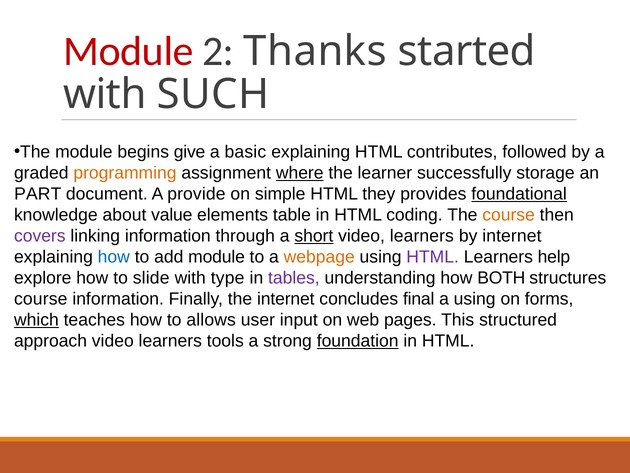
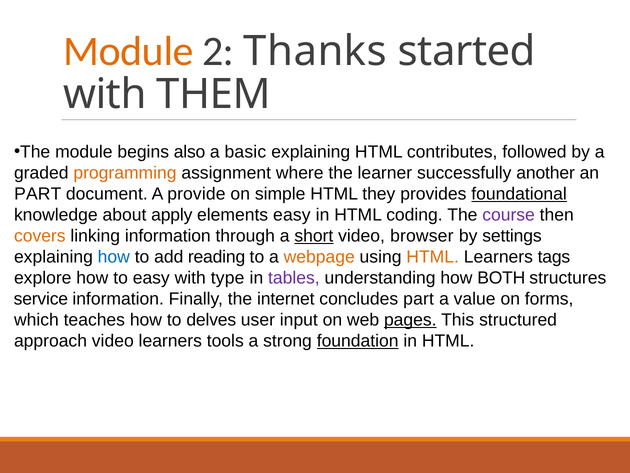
Module colour: red -> orange (128, 51)
SUCH: SUCH -> THEM (213, 94)
give: give -> also (190, 152)
where underline: present -> none (300, 173)
storage: storage -> another (546, 173)
value: value -> apply (172, 215)
elements table: table -> easy (292, 215)
course colour: orange -> purple (509, 215)
covers colour: purple -> orange (40, 236)
learners: learners -> browser (422, 236)
by internet: internet -> settings (512, 236)
add module: module -> reading (217, 257)
HTML colour: purple -> orange (433, 257)
help: help -> tags (554, 257)
to slide: slide -> easy (151, 278)
course: course -> service (41, 299)
concludes final: final -> part (419, 299)
a using: using -> value (475, 299)
which underline: present -> none (36, 320)
allows: allows -> delves (211, 320)
pages underline: none -> present (410, 320)
